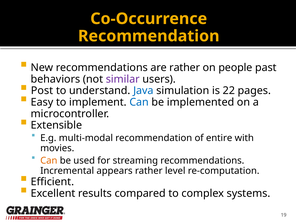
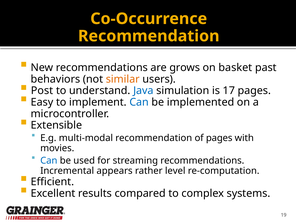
are rather: rather -> grows (185, 68)
people: people -> basket (235, 68)
similar colour: purple -> orange (123, 79)
22: 22 -> 17 (229, 91)
of entire: entire -> pages (219, 138)
Can colour: orange -> blue (49, 161)
